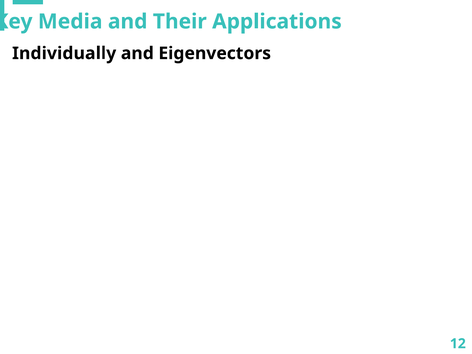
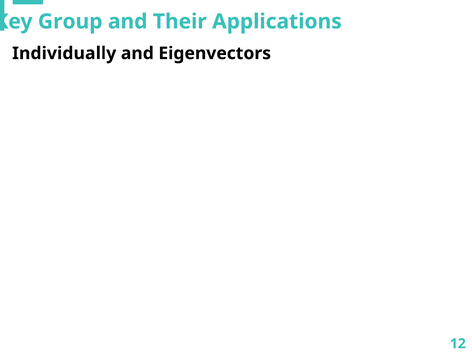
Media: Media -> Group (70, 22)
